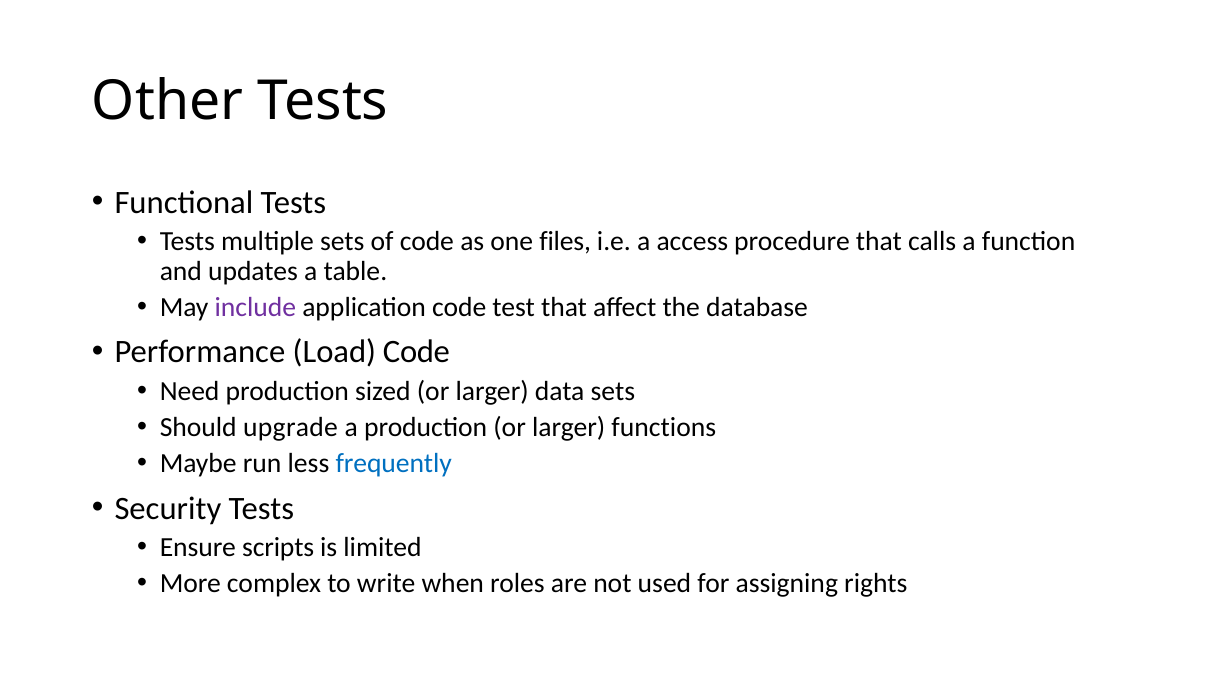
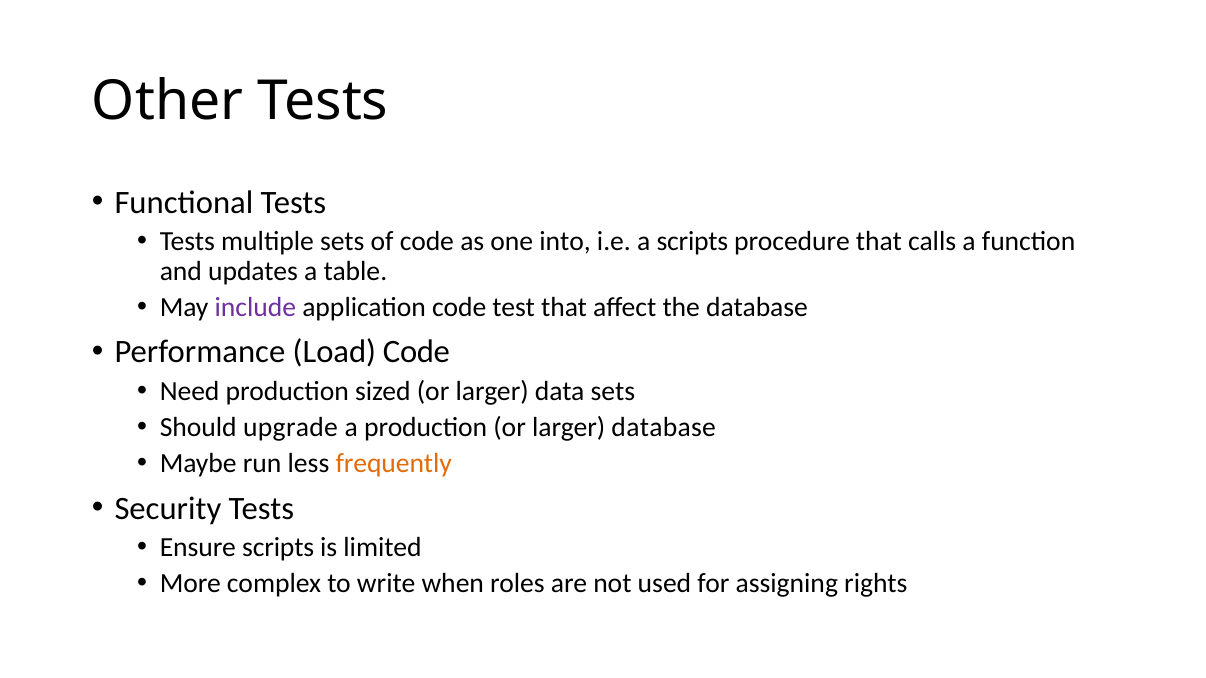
files: files -> into (565, 241)
a access: access -> scripts (692, 241)
larger functions: functions -> database (664, 427)
frequently colour: blue -> orange (394, 463)
